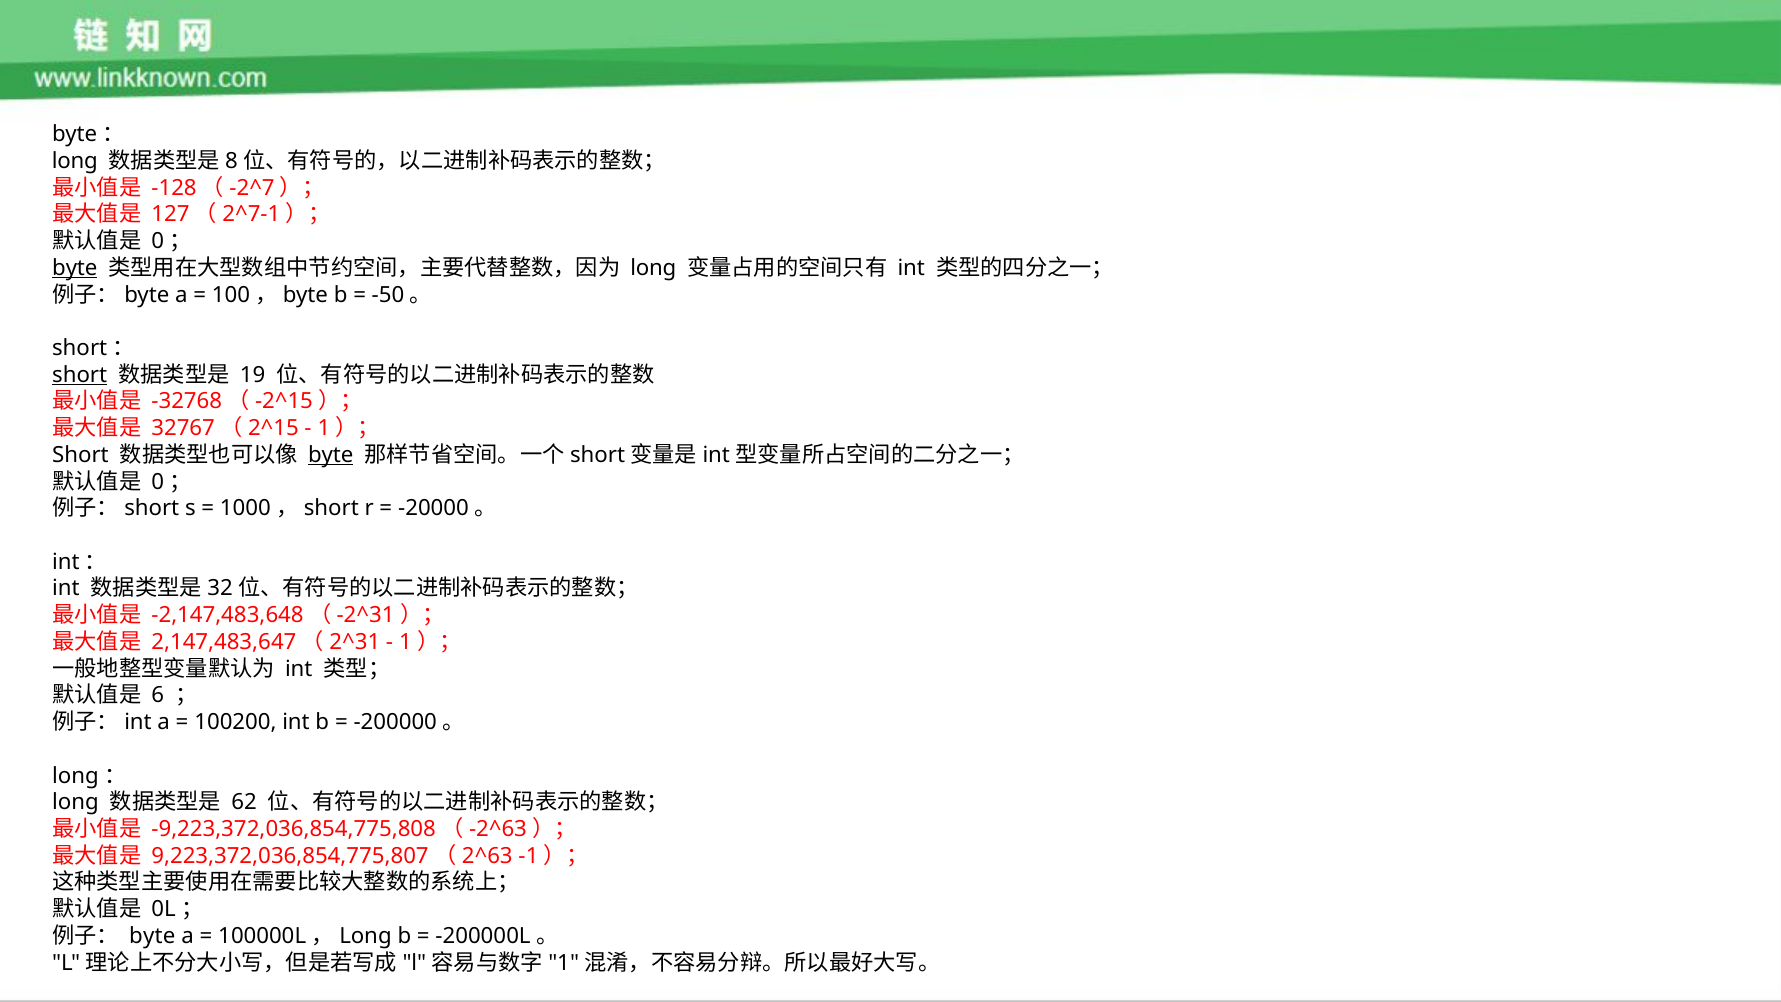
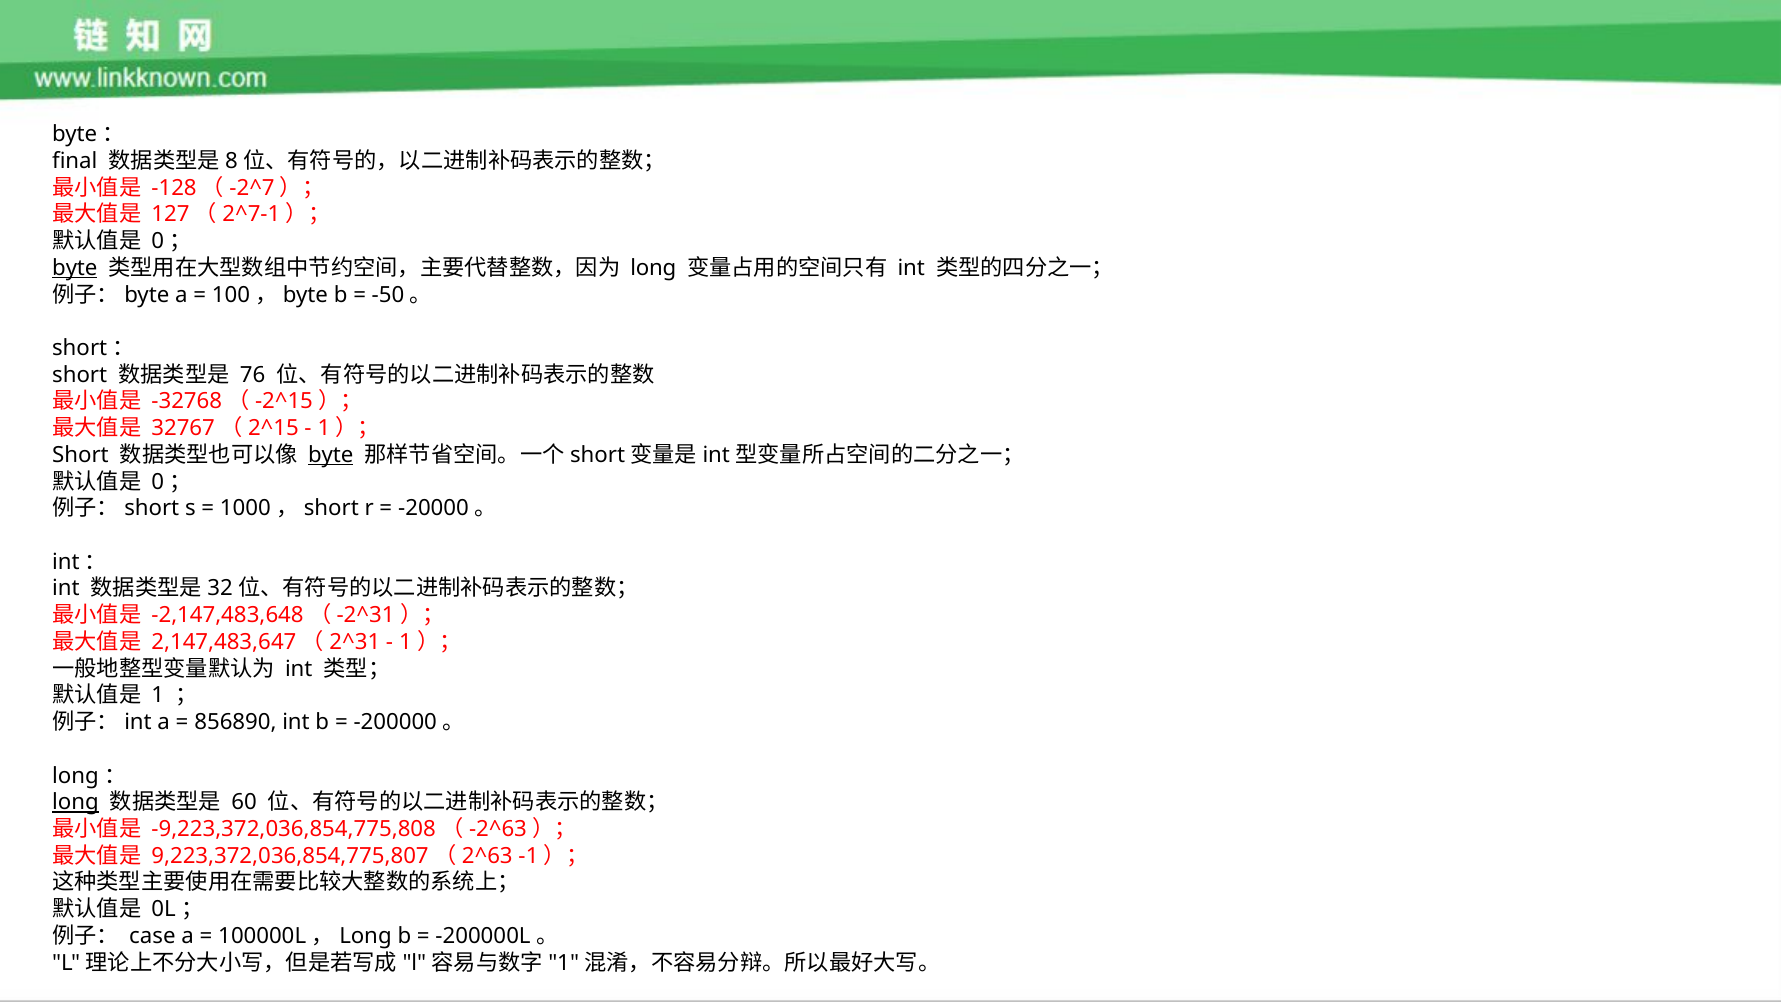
long: long -> final (75, 161)
short underline: present -> none (80, 375)
19: 19 -> 76 (253, 375)
6: 6 -> 1 (158, 695)
100200: 100200 -> 856890 (235, 722)
long underline: none -> present (76, 802)
62: 62 -> 60 (244, 802)
byte: byte -> case (152, 936)
